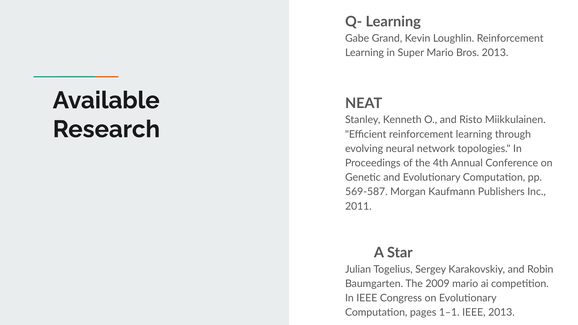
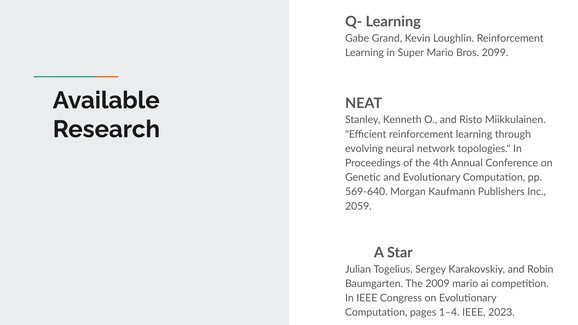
Bros 2013: 2013 -> 2099 (495, 53)
569-587: 569-587 -> 569-640 (366, 192)
2011: 2011 -> 2059 (358, 206)
1–1: 1–1 -> 1–4 (449, 313)
IEEE 2013: 2013 -> 2023 (501, 313)
